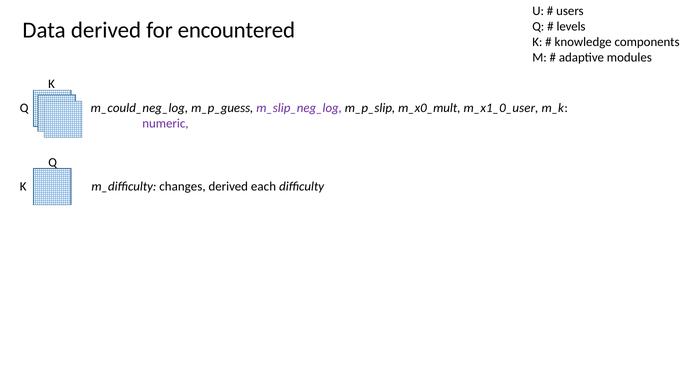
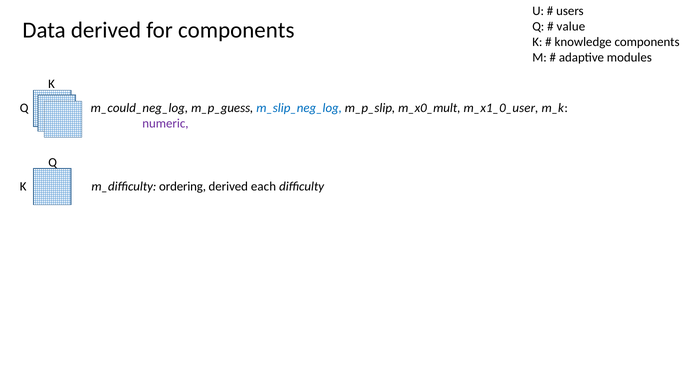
for encountered: encountered -> components (236, 30)
levels: levels -> value (571, 27)
m_slip_neg_log colour: purple -> blue (299, 108)
changes: changes -> ordering (183, 186)
